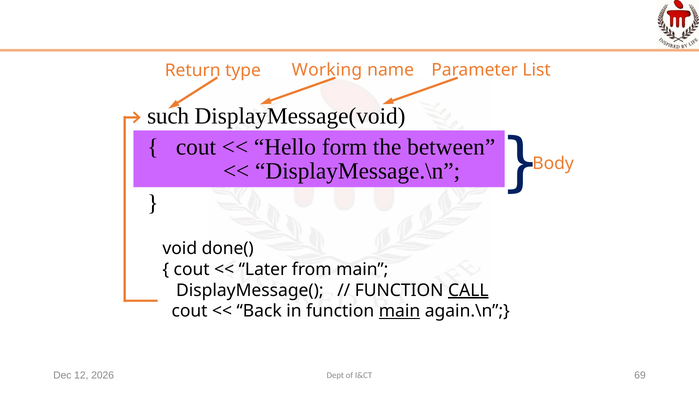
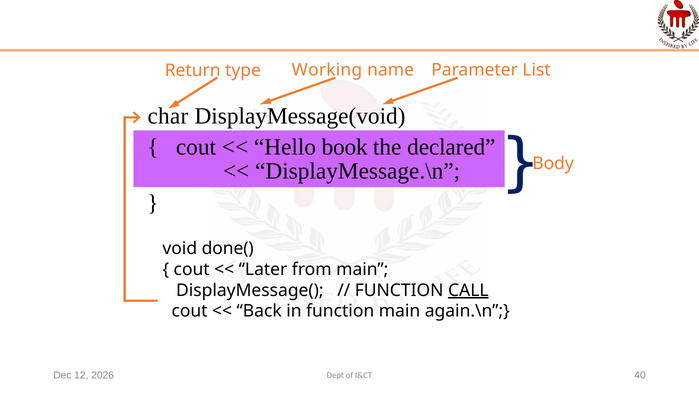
such: such -> char (168, 116)
form: form -> book (345, 147)
between: between -> declared (451, 147)
main underline: present -> none (399, 311)
69: 69 -> 40 (640, 376)
